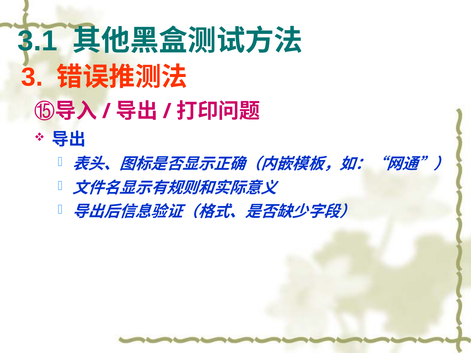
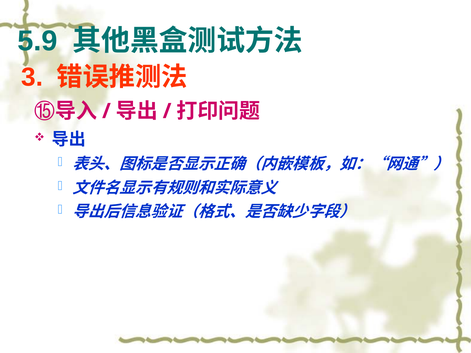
3.1: 3.1 -> 5.9 (38, 41)
